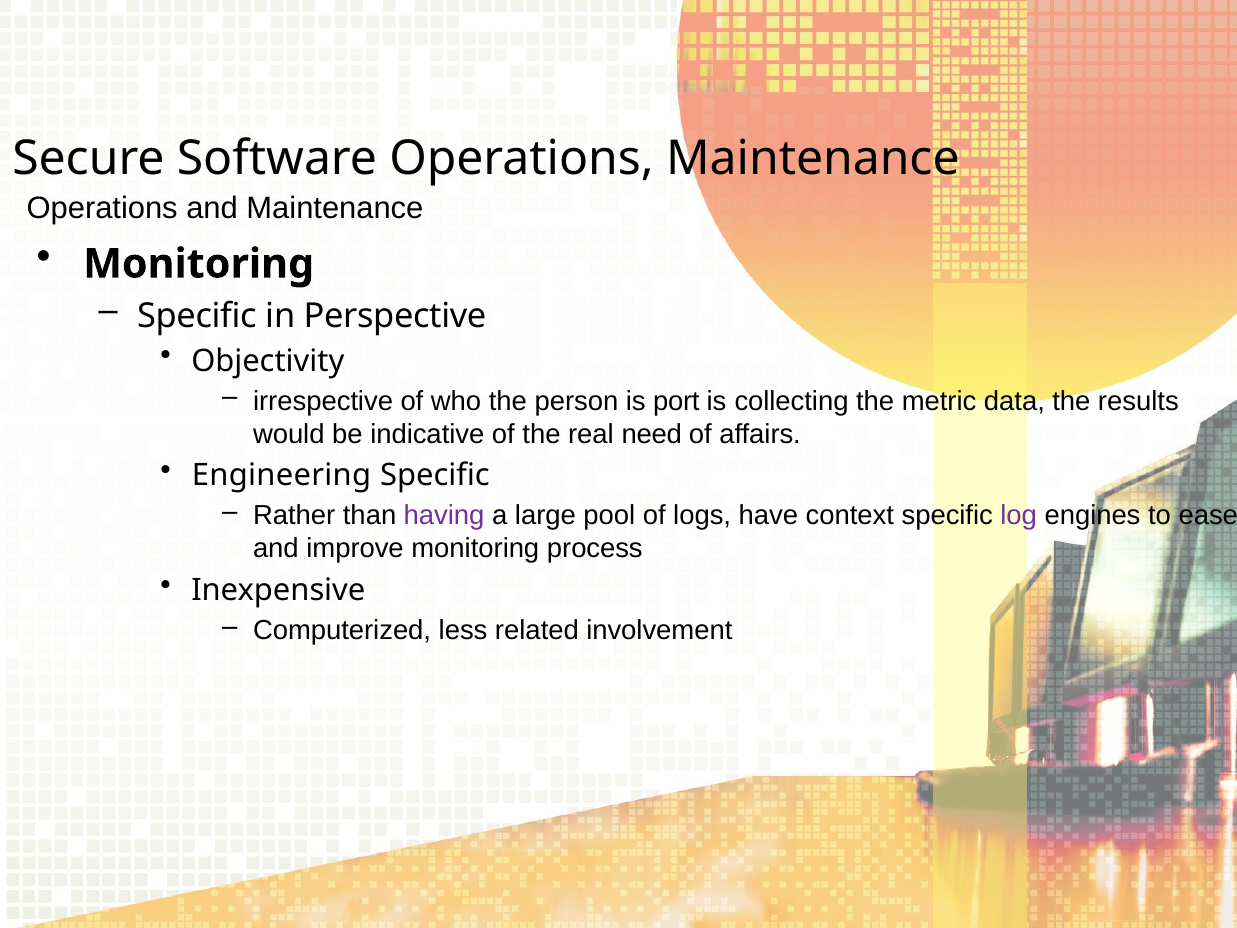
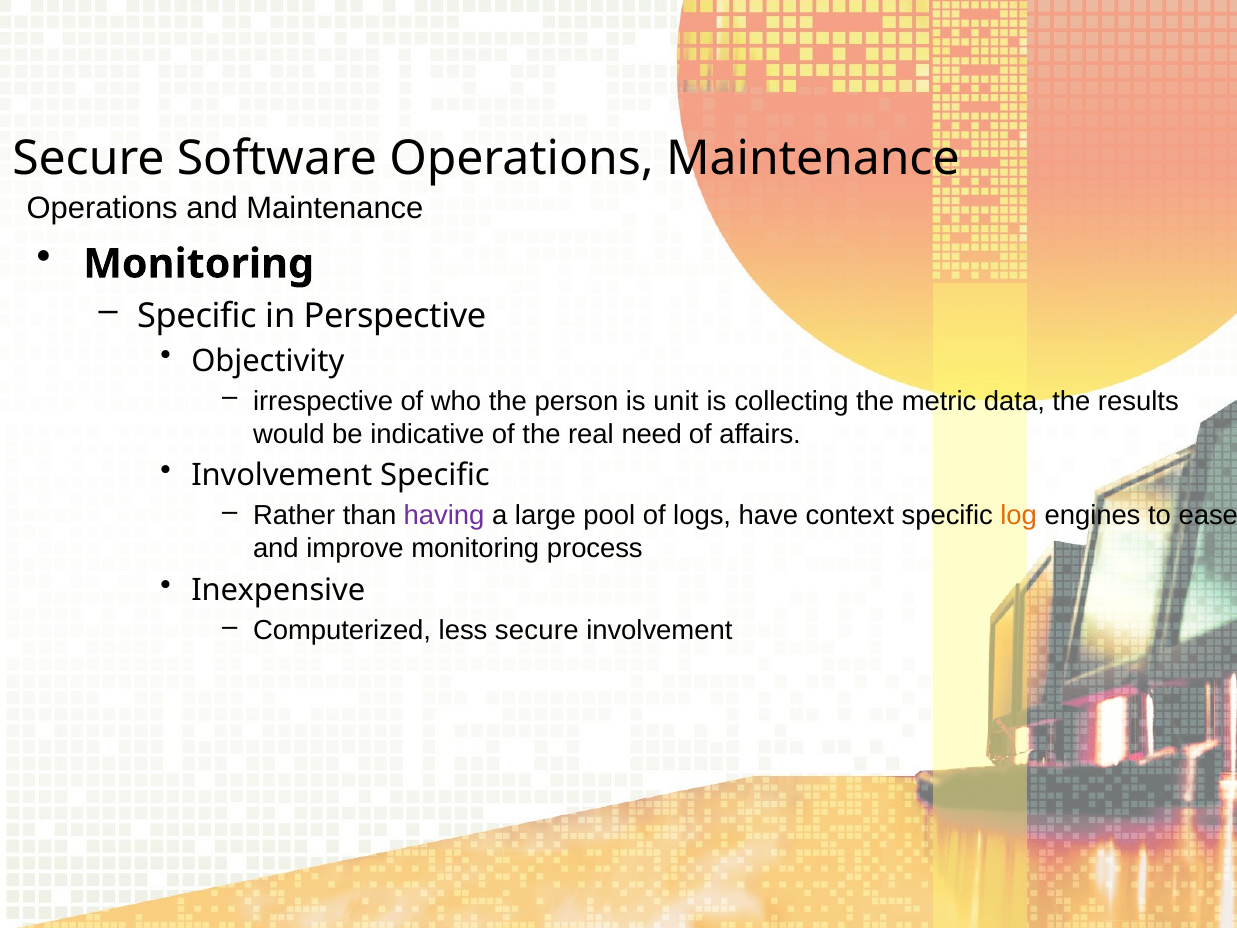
port: port -> unit (676, 401)
Engineering: Engineering -> Involvement (282, 475)
log colour: purple -> orange (1019, 516)
less related: related -> secure (537, 631)
